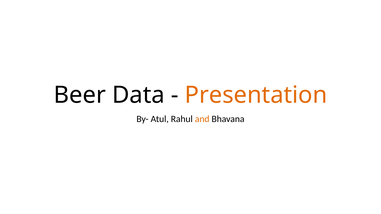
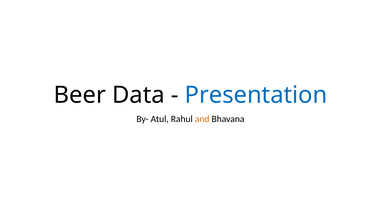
Presentation colour: orange -> blue (256, 95)
